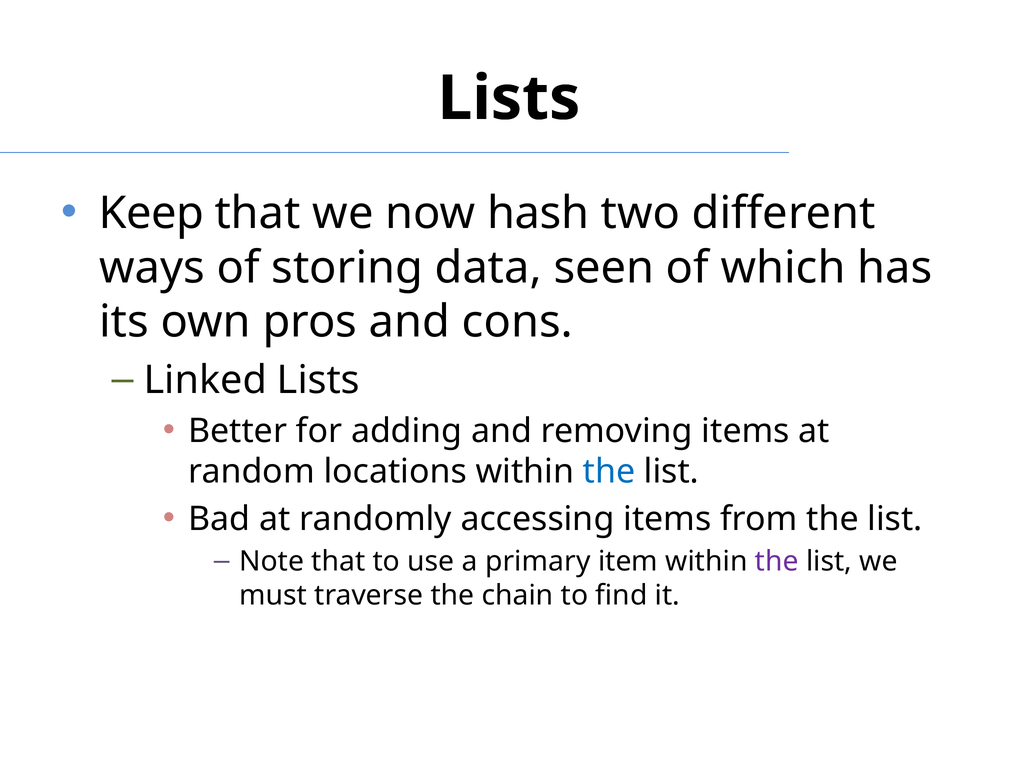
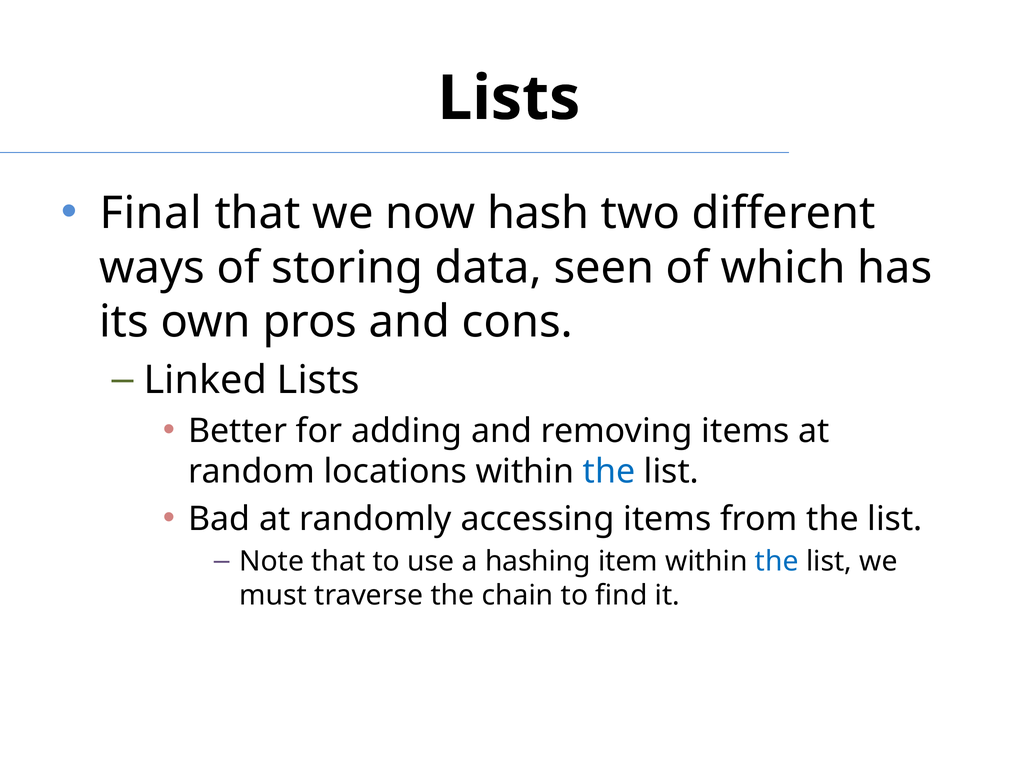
Keep: Keep -> Final (151, 214)
primary: primary -> hashing (538, 562)
the colour: purple -> blue (777, 562)
